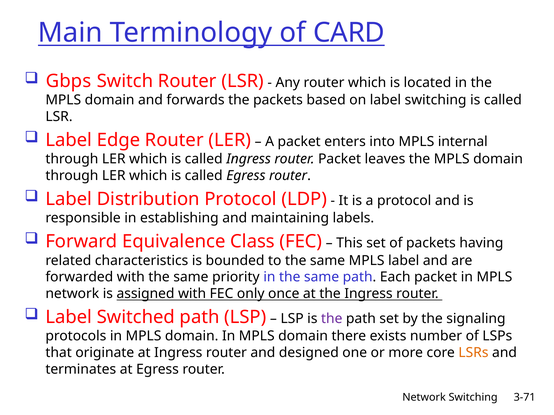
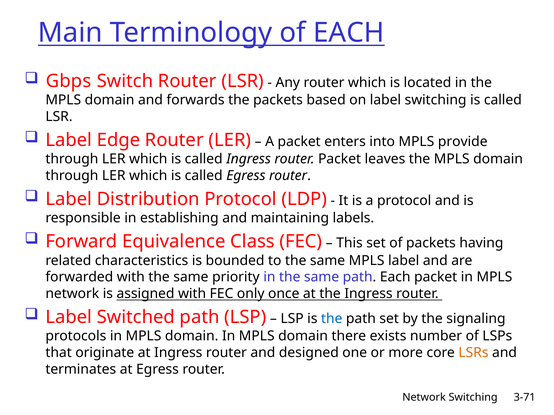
of CARD: CARD -> EACH (349, 33)
internal: internal -> provide (463, 142)
the colour: purple -> blue (332, 319)
